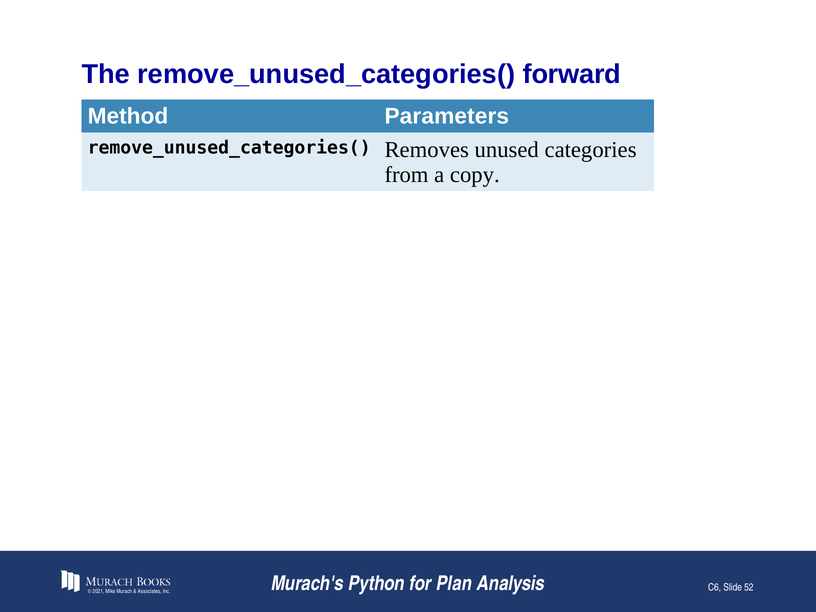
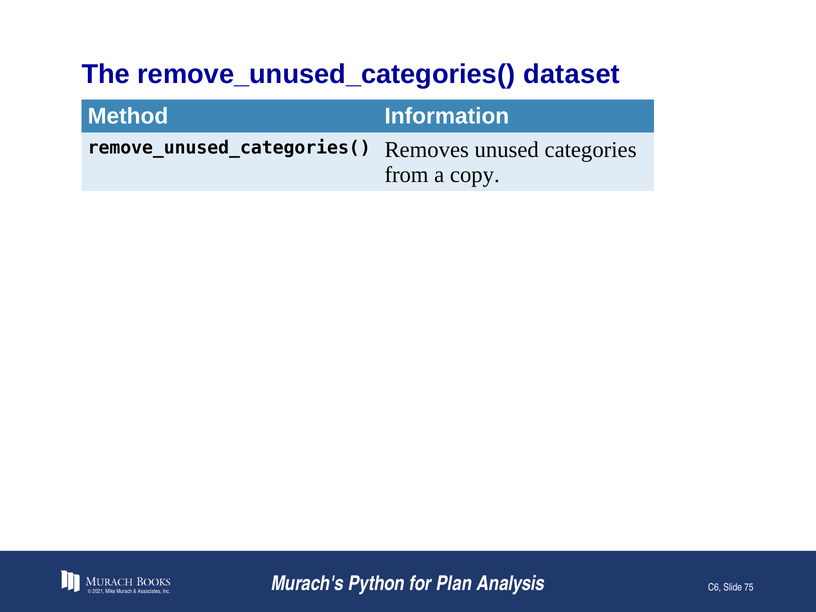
forward: forward -> dataset (572, 74)
Parameters: Parameters -> Information (447, 116)
52: 52 -> 75 (749, 587)
